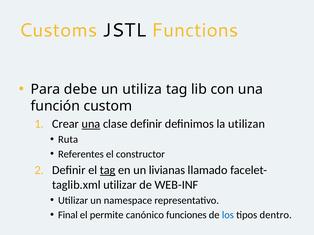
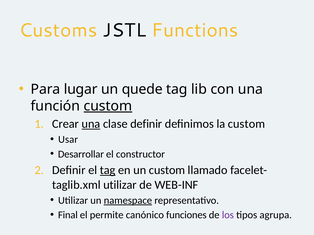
debe: debe -> lugar (81, 89)
utiliza: utiliza -> quede (142, 89)
custom underline: none -> present (108, 106)
la utilizan: utilizan -> custom (247, 124)
Ruta: Ruta -> Usar (68, 140)
Referentes: Referentes -> Desarrollar (81, 154)
un livianas: livianas -> custom (167, 171)
namespace underline: none -> present (128, 201)
los colour: blue -> purple (228, 215)
dentro: dentro -> agrupa (276, 215)
